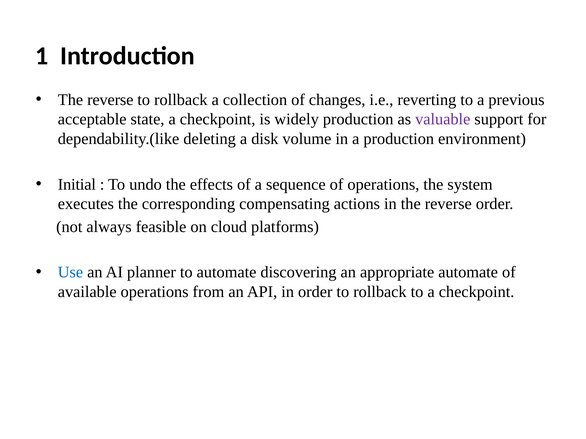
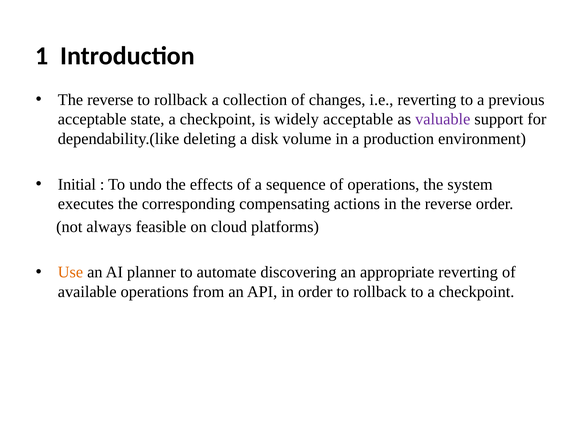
widely production: production -> acceptable (358, 119)
Use colour: blue -> orange (70, 273)
appropriate automate: automate -> reverting (468, 273)
